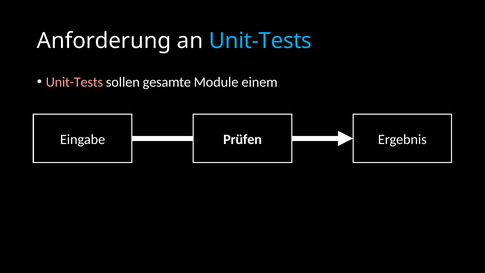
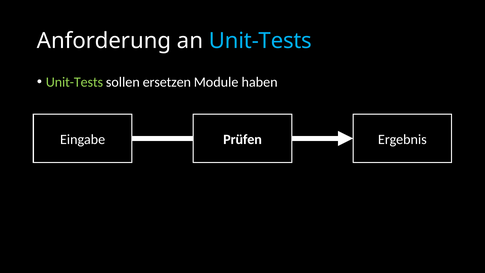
Unit-Tests colour: pink -> light green (74, 82)
gesamte: gesamte -> ersetzen (167, 82)
einem: einem -> haben (260, 82)
